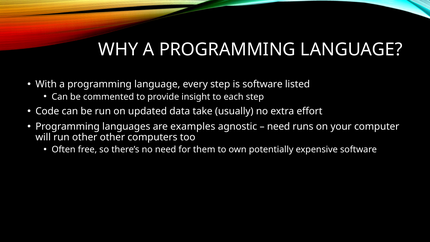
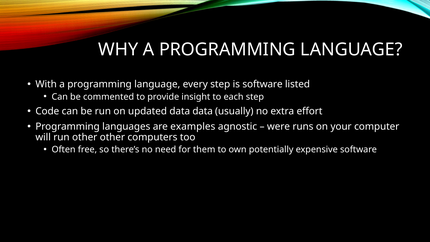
data take: take -> data (203, 111)
need: need -> were (279, 126)
